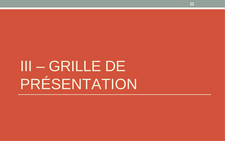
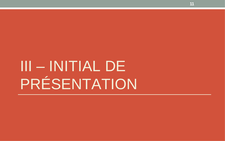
GRILLE: GRILLE -> INITIAL (75, 66)
